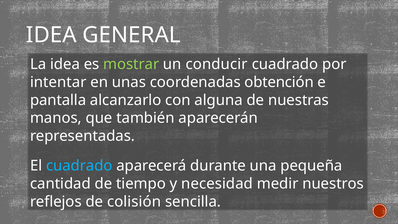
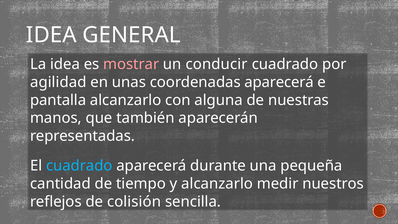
mostrar colour: light green -> pink (131, 64)
intentar: intentar -> agilidad (58, 82)
coordenadas obtención: obtención -> aparecerá (279, 82)
y necesidad: necesidad -> alcanzarlo (217, 184)
